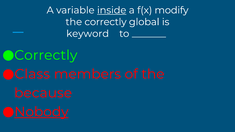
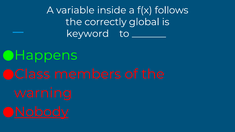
inside underline: present -> none (112, 10)
modify: modify -> follows (172, 10)
Correctly: Correctly -> Happens (46, 55)
because: because -> warning (43, 93)
